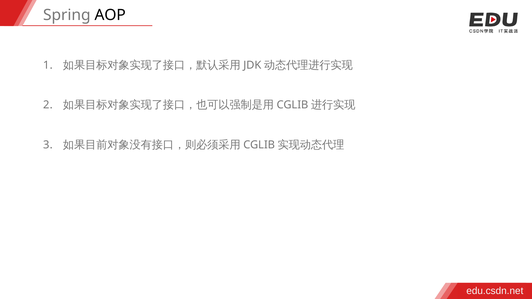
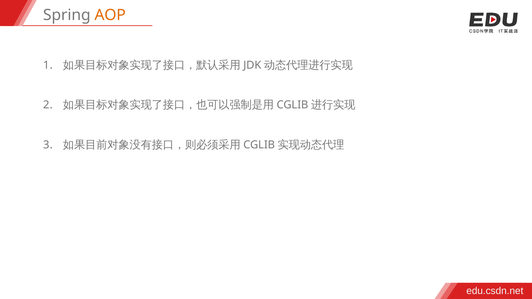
AOP colour: black -> orange (110, 15)
